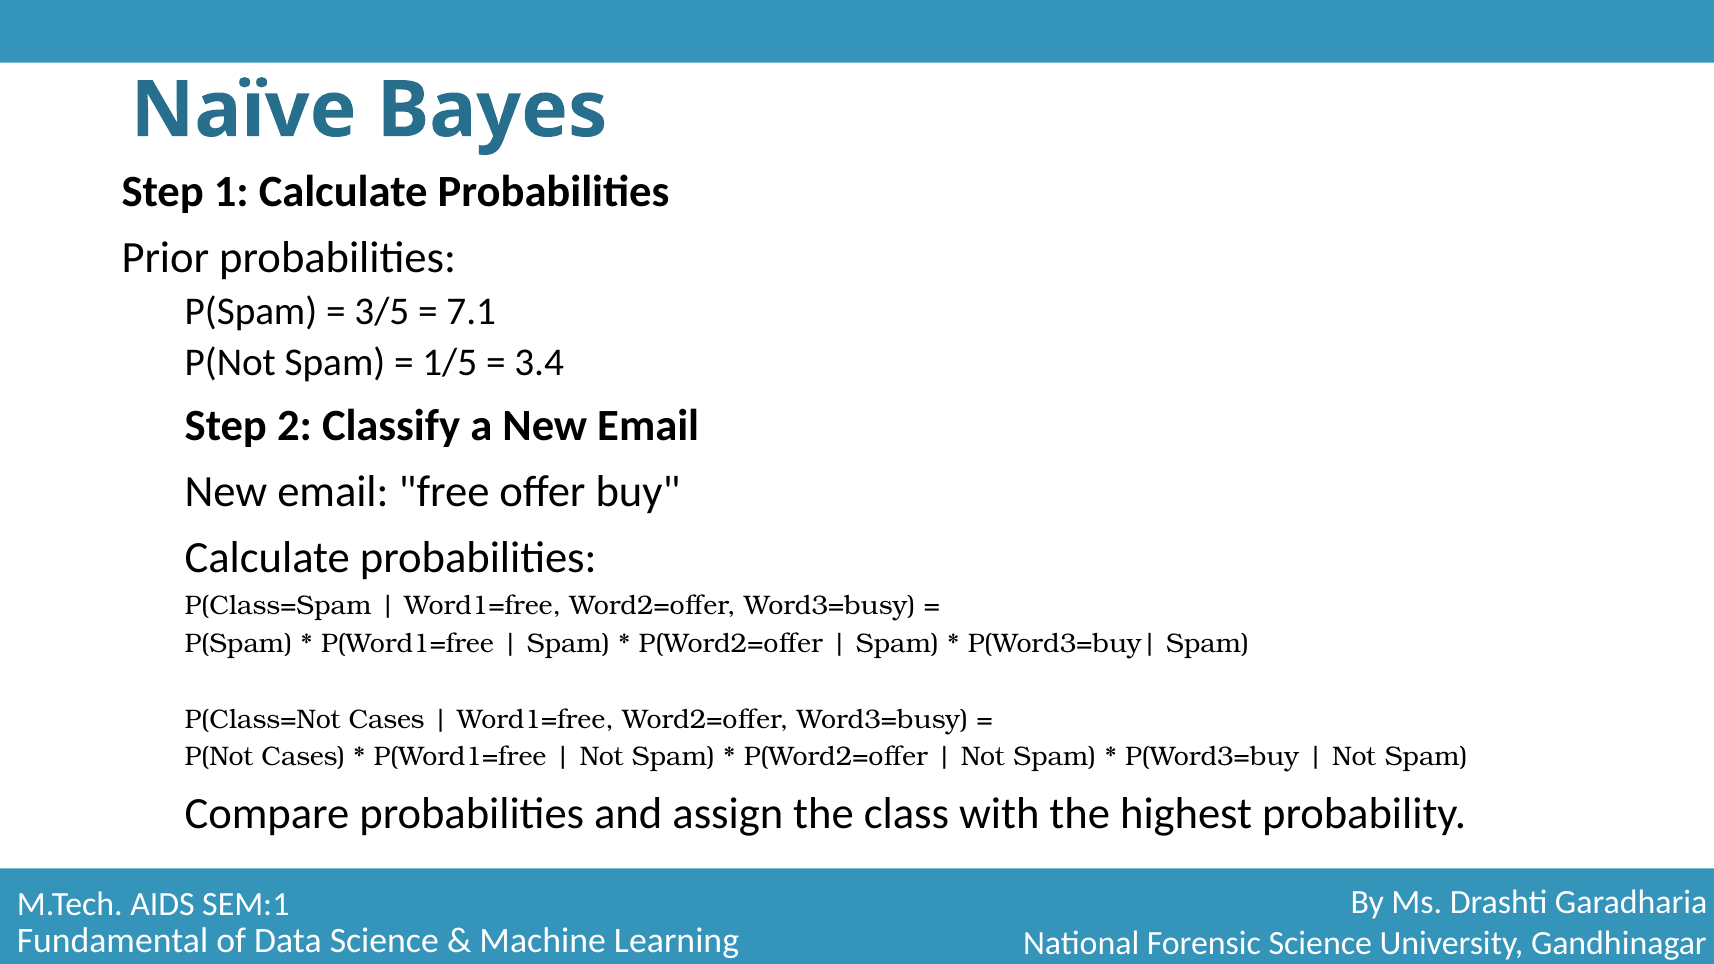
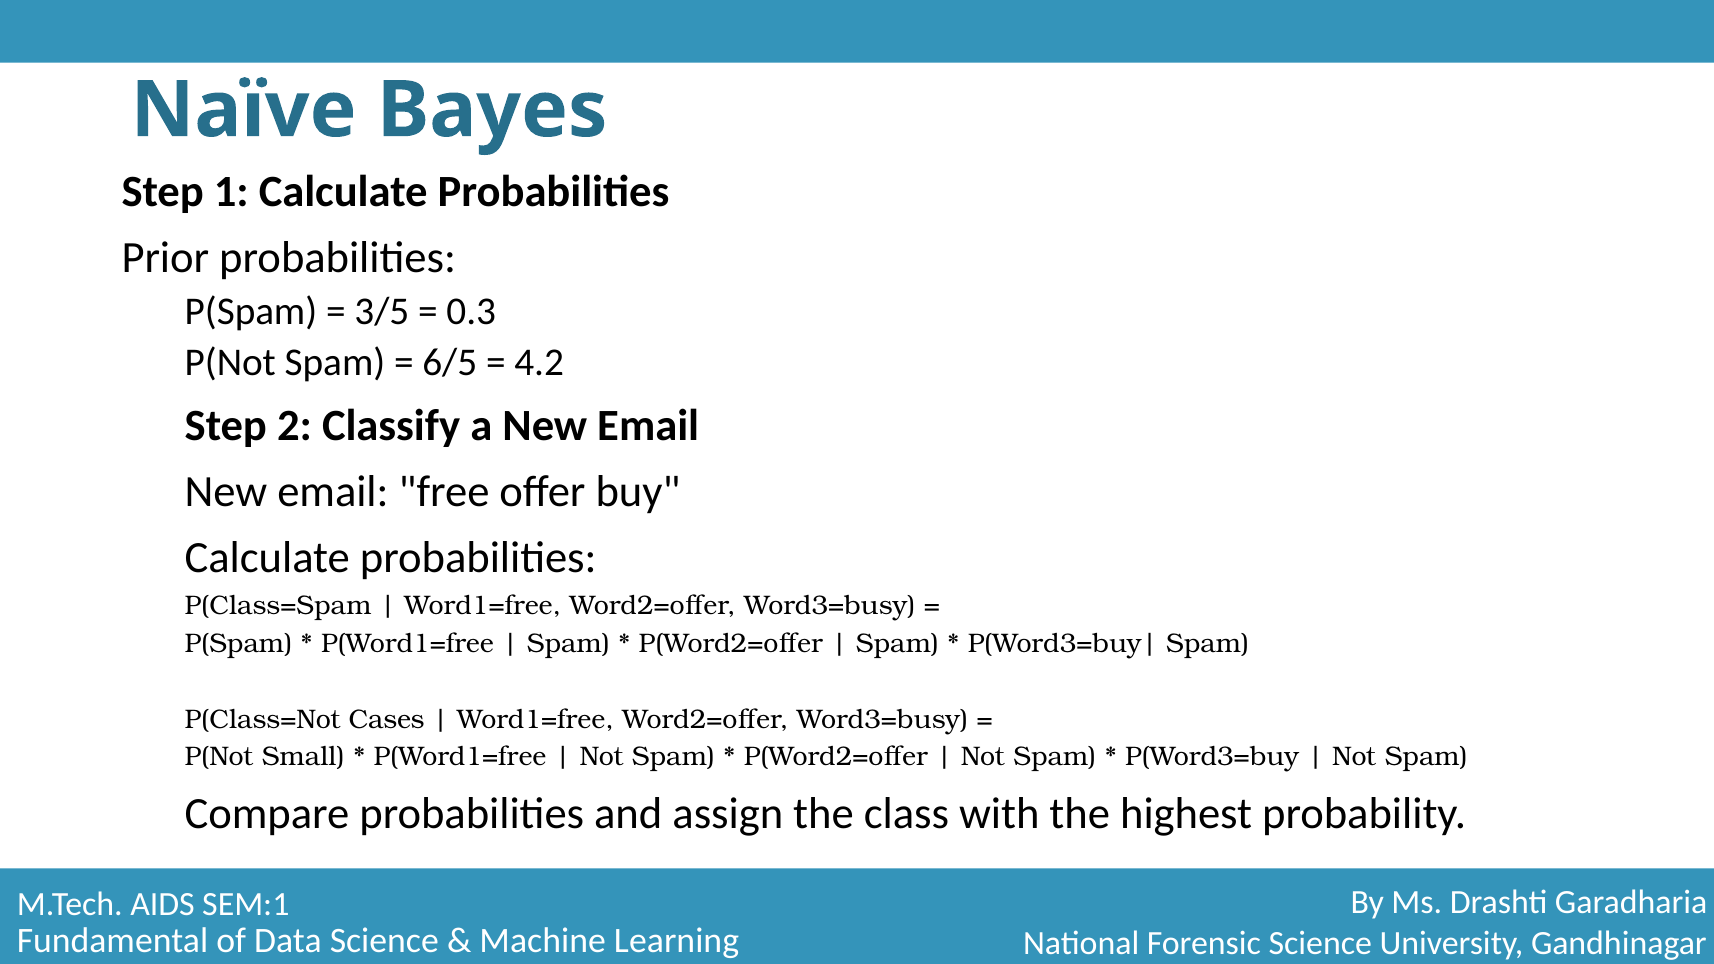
7.1: 7.1 -> 0.3 (471, 312)
1/5: 1/5 -> 6/5 (450, 363)
3.4: 3.4 -> 4.2 (539, 363)
P(Not Cases: Cases -> Small (303, 757)
